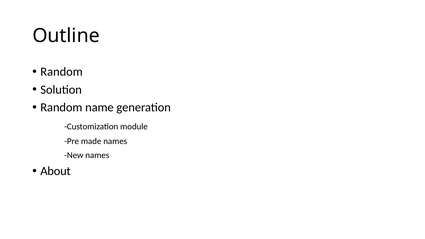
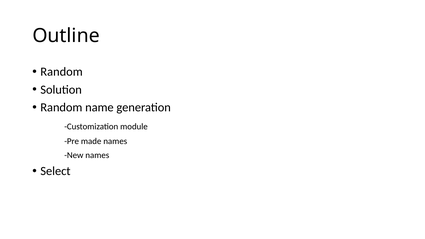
About: About -> Select (55, 171)
